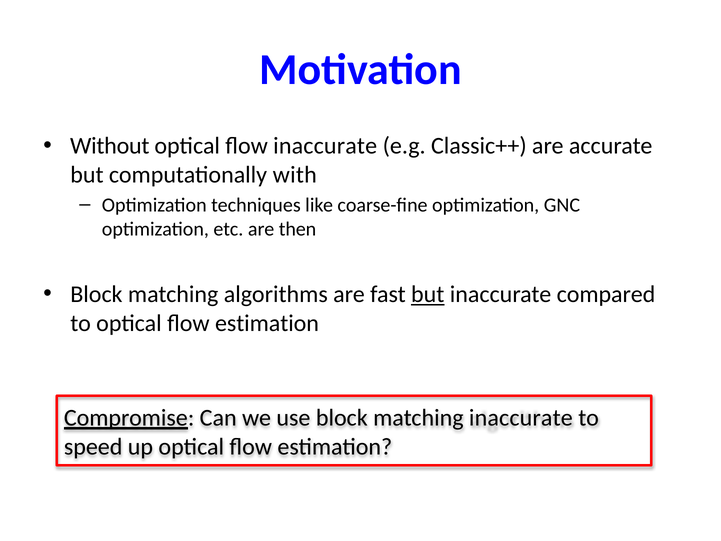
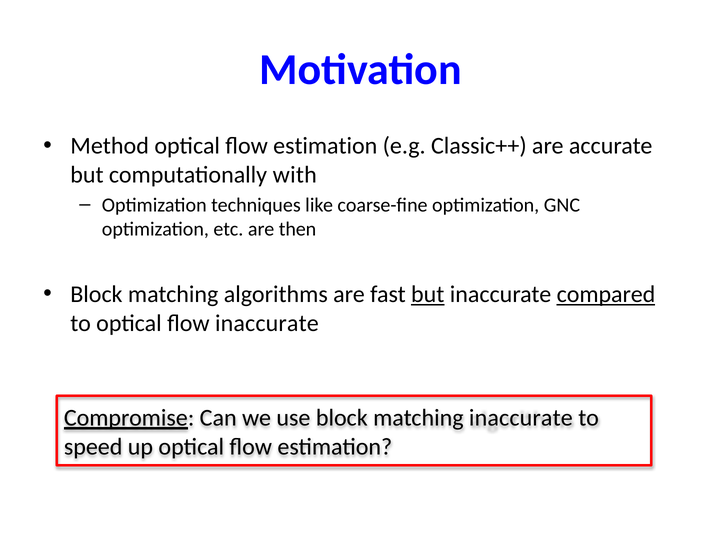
Without: Without -> Method (110, 146)
inaccurate: inaccurate -> estimation (325, 146)
compared underline: none -> present (606, 294)
to optical flow estimation: estimation -> inaccurate (267, 323)
